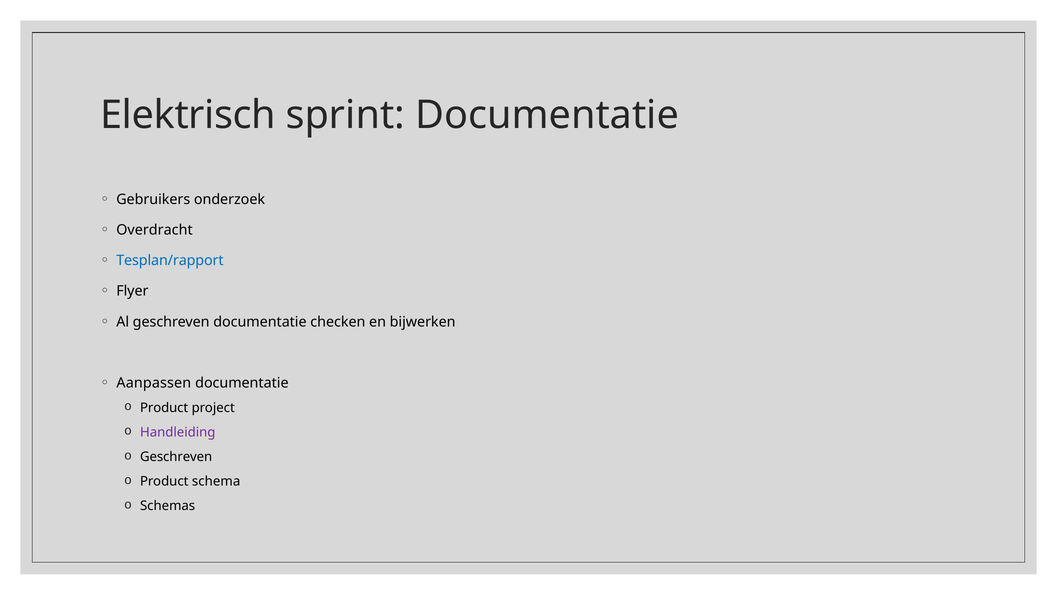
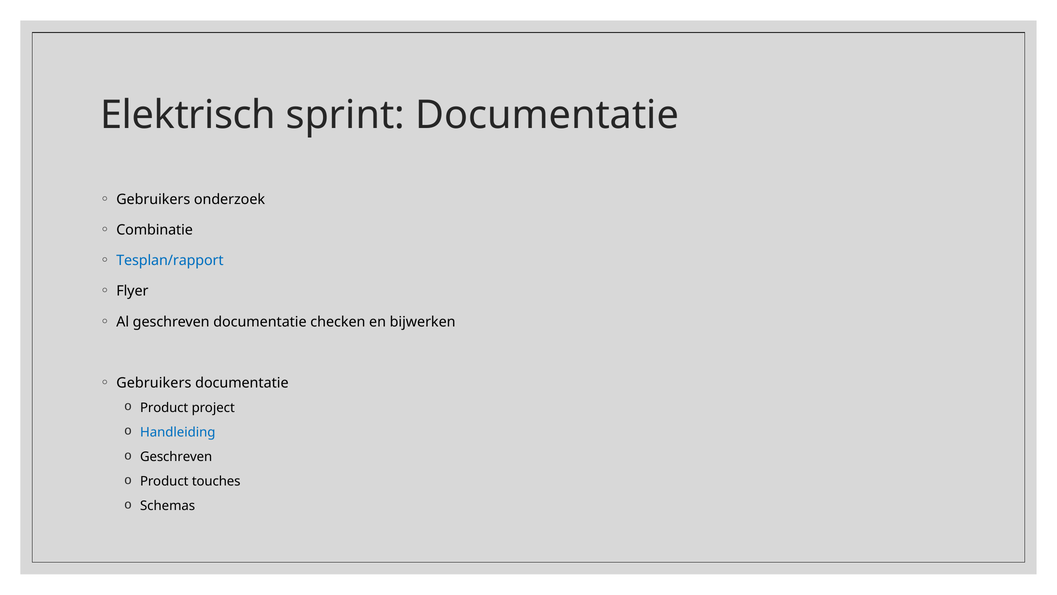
Overdracht: Overdracht -> Combinatie (155, 230)
Aanpassen: Aanpassen -> Gebruikers (154, 383)
Handleiding colour: purple -> blue (178, 432)
schema: schema -> touches (216, 481)
